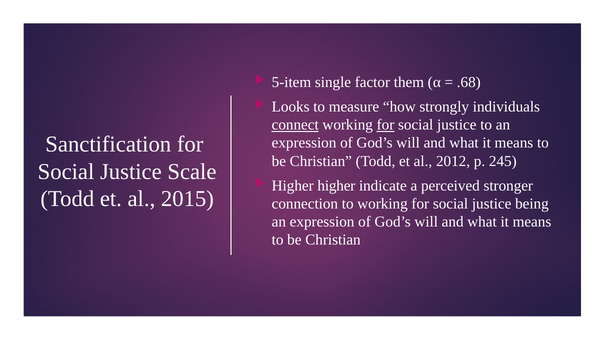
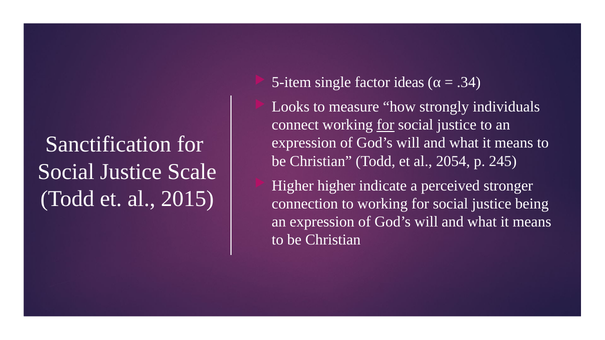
them: them -> ideas (409, 82)
.68: .68 -> .34 (469, 82)
connect underline: present -> none (295, 125)
2012: 2012 -> 2054 (453, 161)
